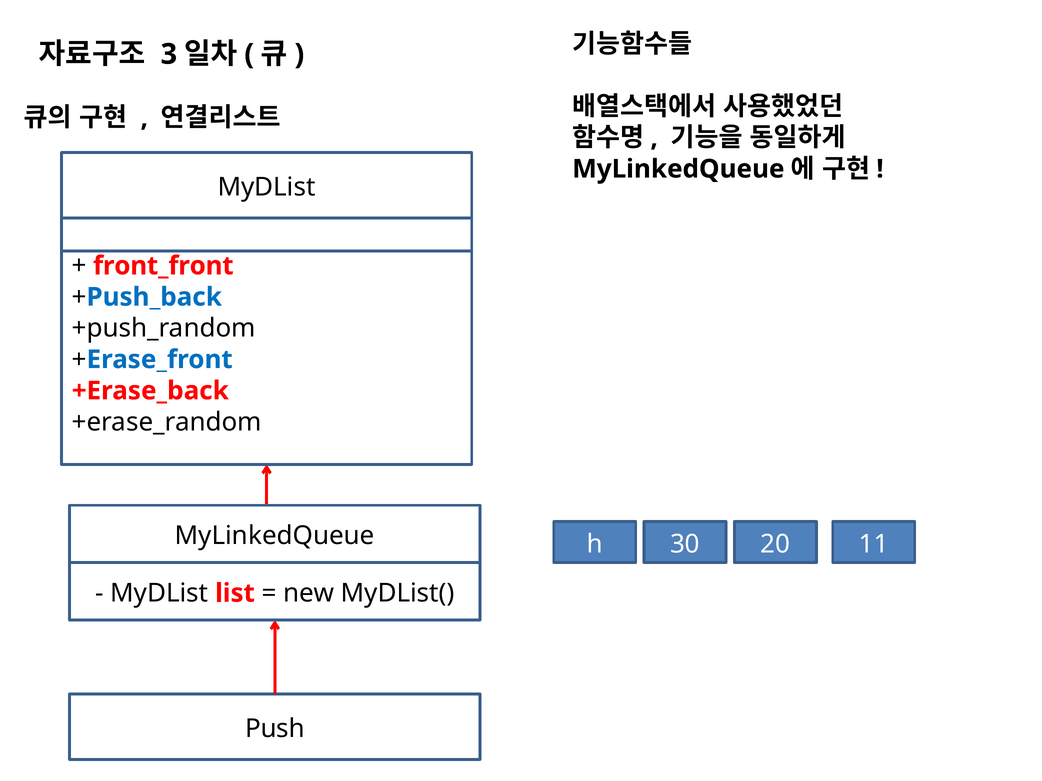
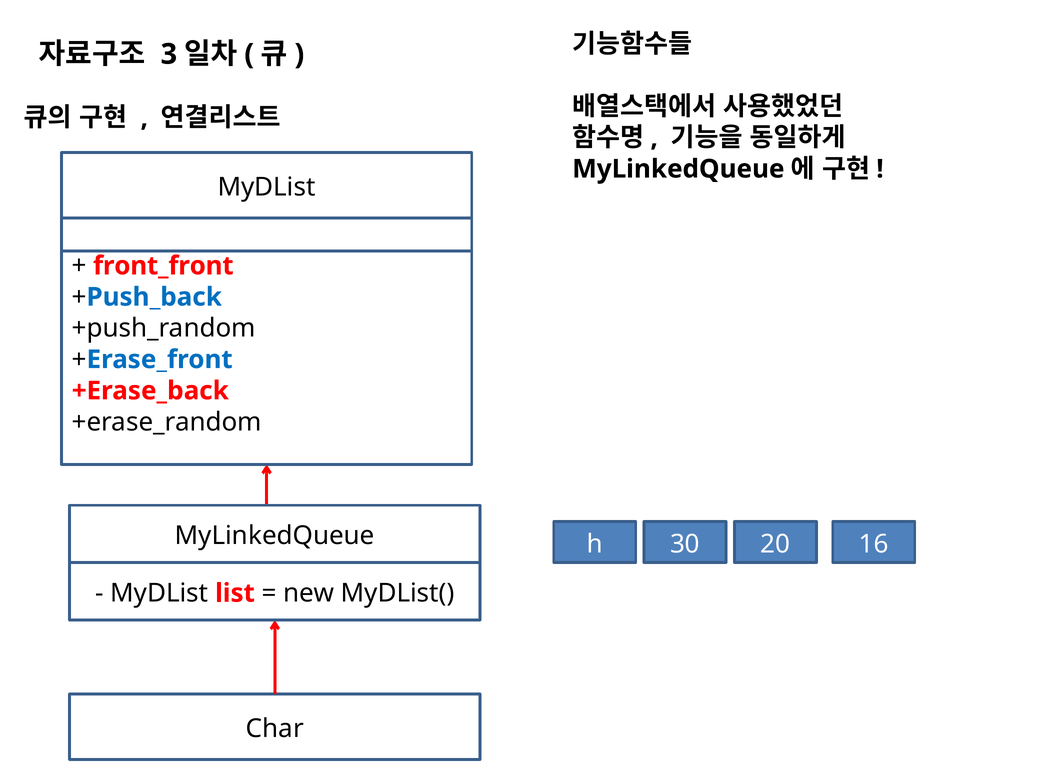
11: 11 -> 16 (874, 544)
Push: Push -> Char (275, 729)
